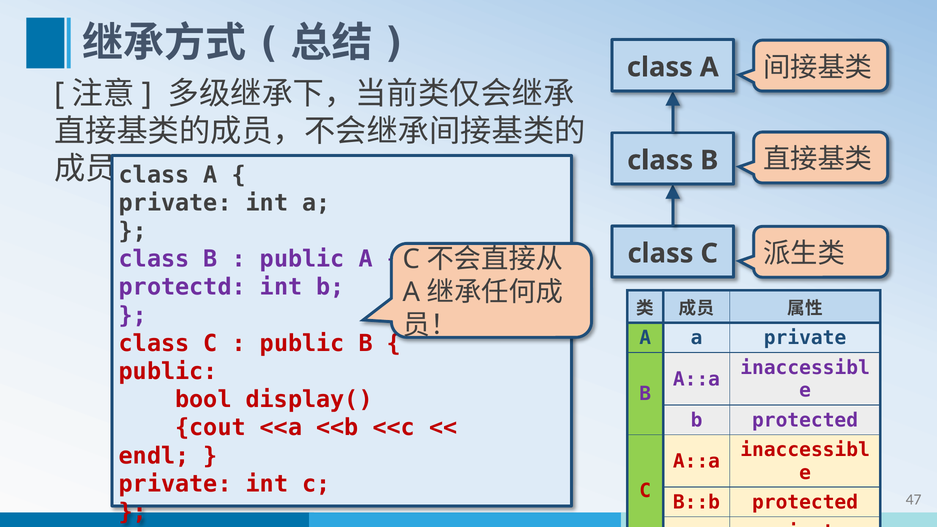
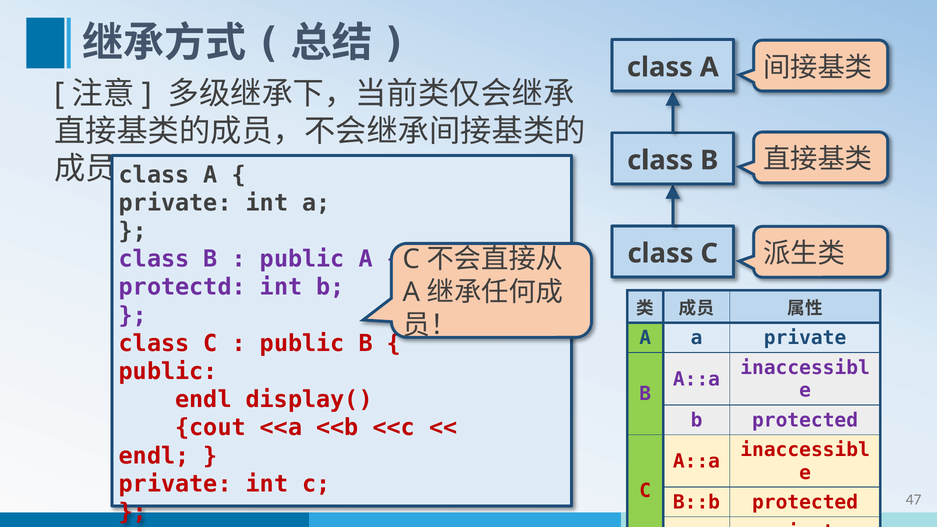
bool: bool -> endl (203, 400)
